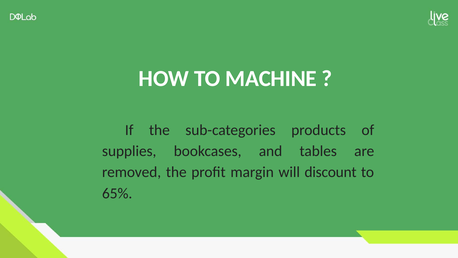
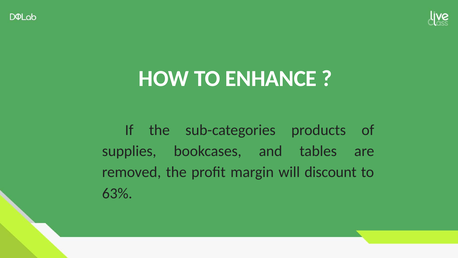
MACHINE: MACHINE -> ENHANCE (271, 79)
65%: 65% -> 63% (117, 193)
